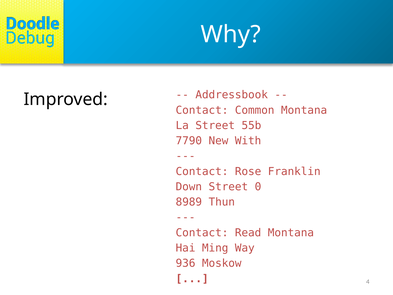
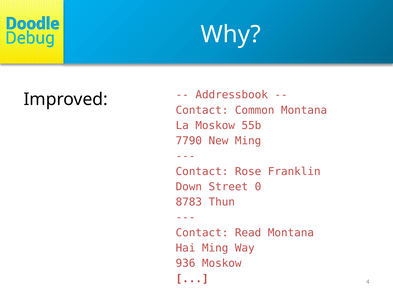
La Street: Street -> Moskow (215, 125)
New With: With -> Ming (248, 141)
8989: 8989 -> 8783 (189, 202)
